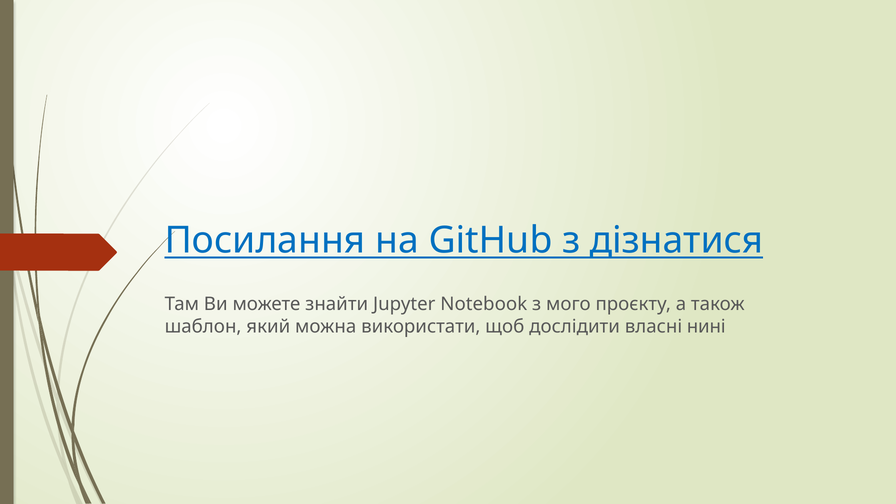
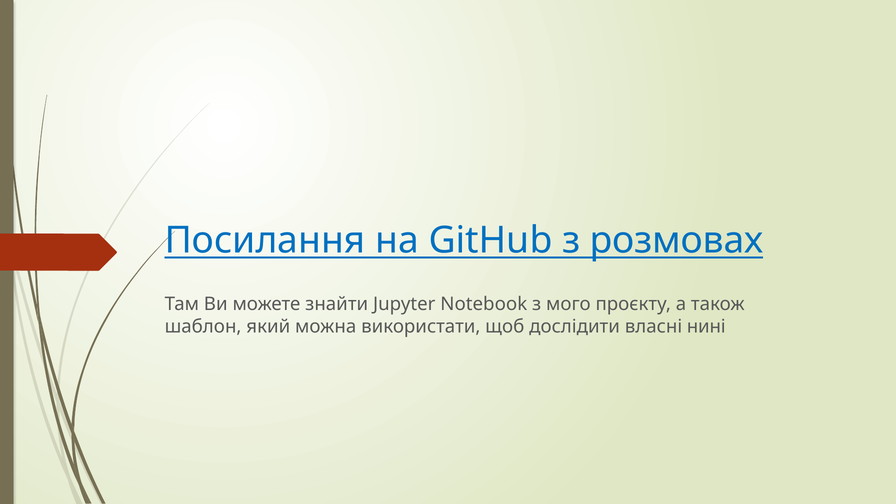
дізнатися: дізнатися -> розмовах (677, 240)
